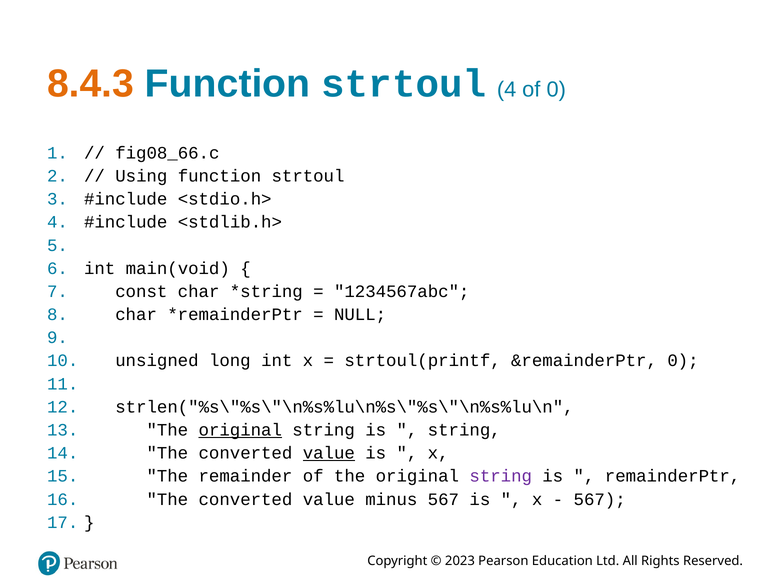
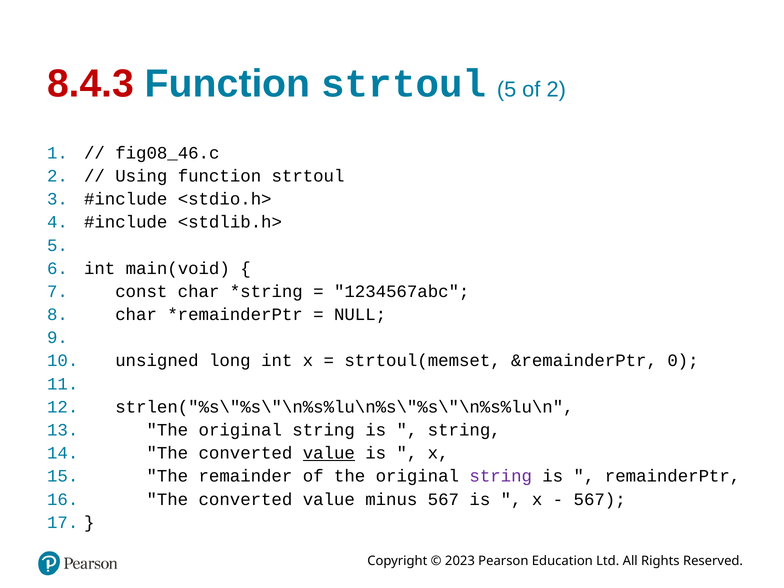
8.4.3 colour: orange -> red (91, 84)
strtoul 4: 4 -> 5 (507, 90)
of 0: 0 -> 2 (556, 90)
fig08_66.c: fig08_66.c -> fig08_46.c (167, 153)
strtoul(printf: strtoul(printf -> strtoul(memset (423, 361)
original underline: present -> none (240, 430)
